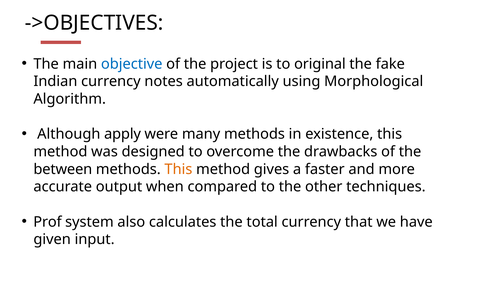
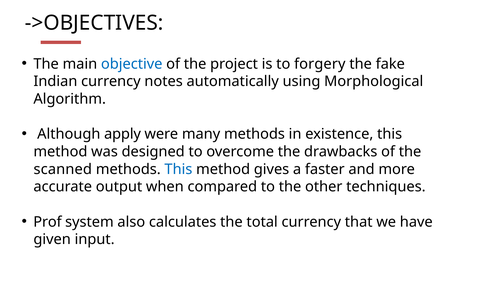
original: original -> forgery (320, 64)
between: between -> scanned (63, 169)
This colour: orange -> blue (178, 169)
